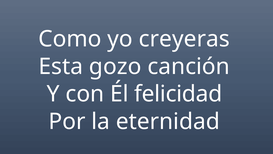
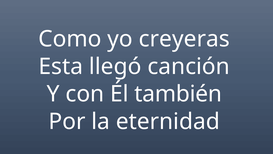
gozo: gozo -> llegó (115, 66)
felicidad: felicidad -> también (178, 94)
